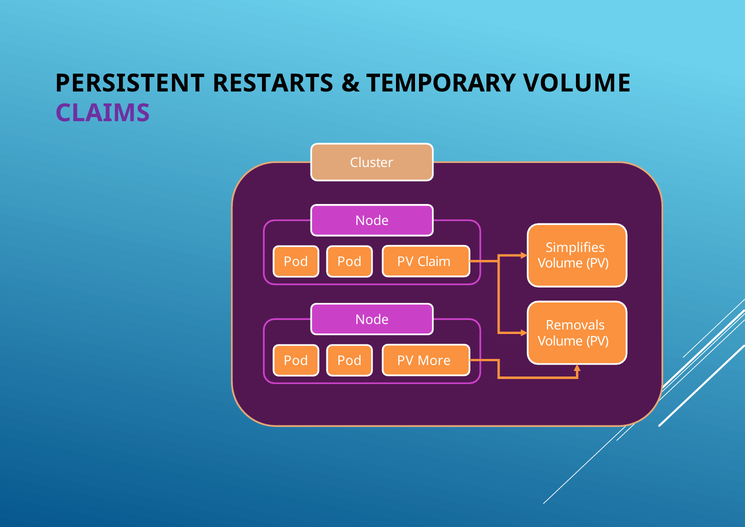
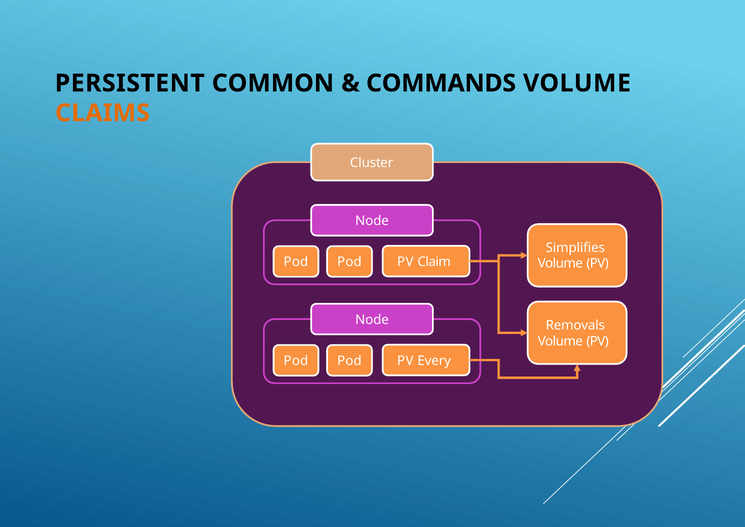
RESTARTS: RESTARTS -> COMMON (273, 83)
TEMPORARY: TEMPORARY -> COMMANDS (441, 83)
CLAIMS colour: purple -> orange (103, 113)
More: More -> Every (434, 361)
